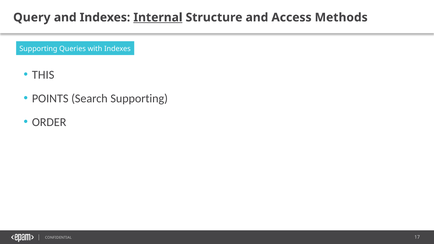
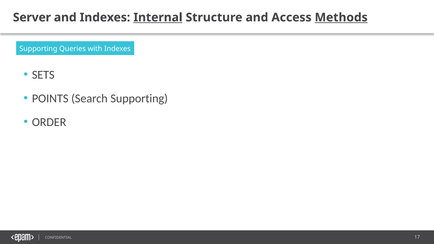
Query: Query -> Server (32, 17)
Methods underline: none -> present (341, 17)
THIS: THIS -> SETS (43, 75)
